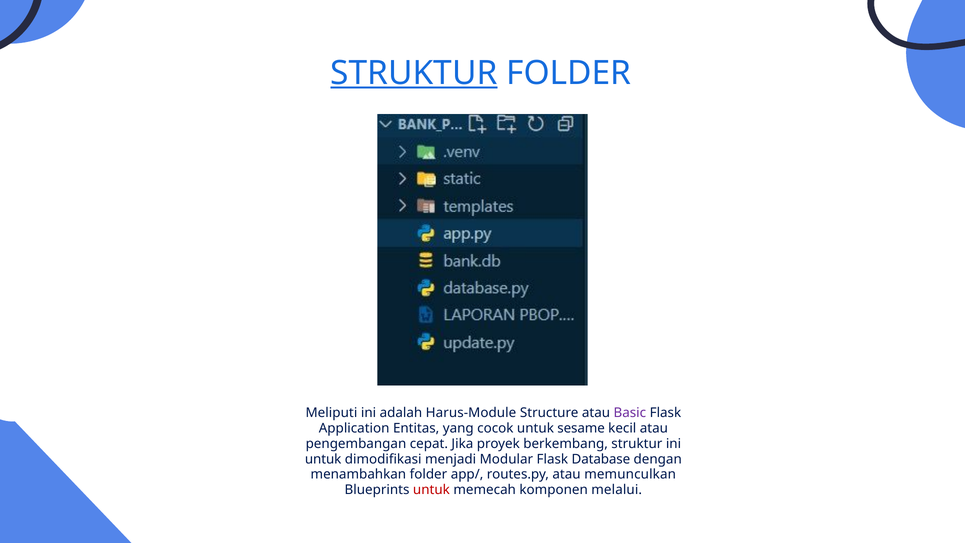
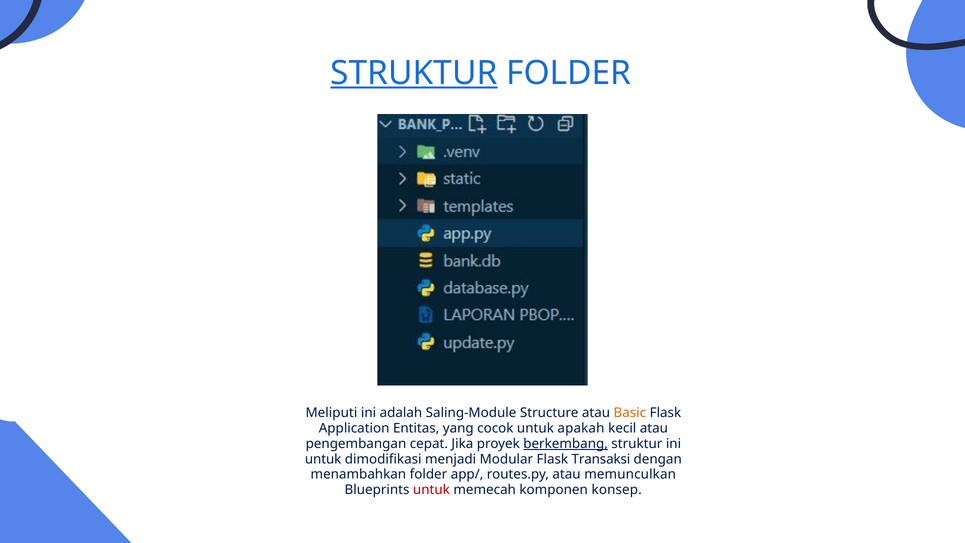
Harus-Module: Harus-Module -> Saling-Module (471, 413)
Basic colour: purple -> orange (630, 413)
sesame: sesame -> apakah (581, 428)
berkembang underline: none -> present (566, 444)
Database: Database -> Transaksi (601, 459)
melalui: melalui -> konsep (617, 490)
